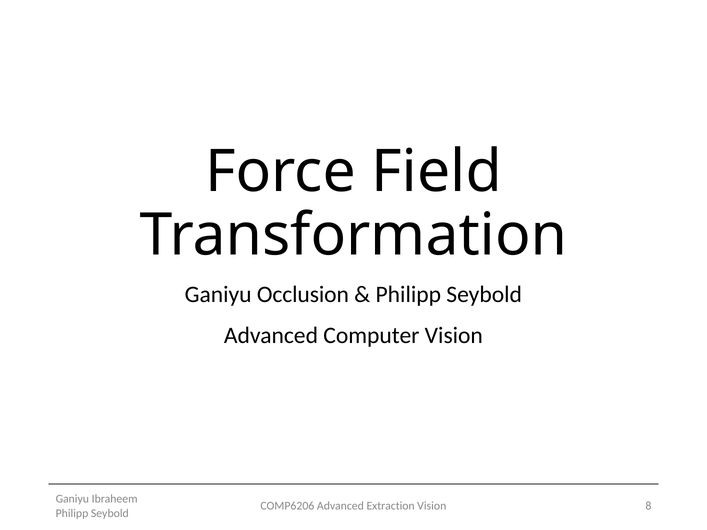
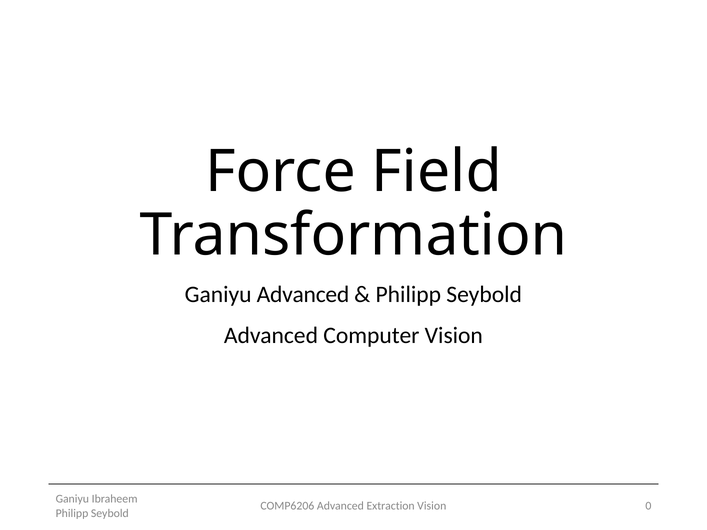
Ganiyu Occlusion: Occlusion -> Advanced (303, 295)
8: 8 -> 0 (648, 506)
